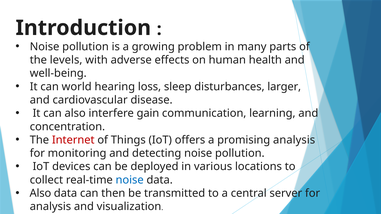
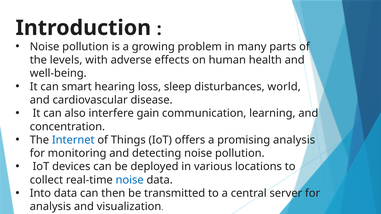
world: world -> smart (77, 87)
larger: larger -> world (284, 87)
Internet colour: red -> blue (73, 140)
Also: Also -> Into (40, 194)
